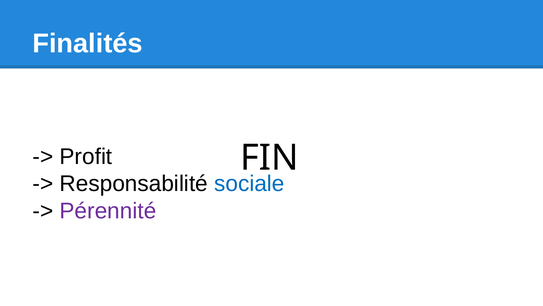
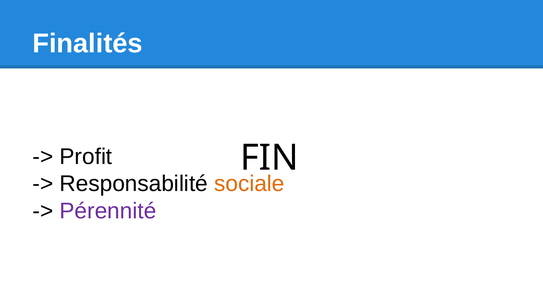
sociale colour: blue -> orange (249, 183)
